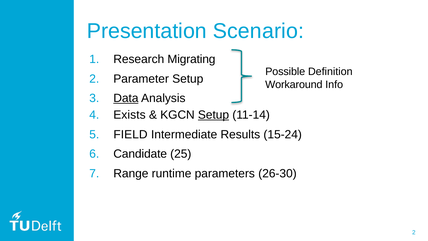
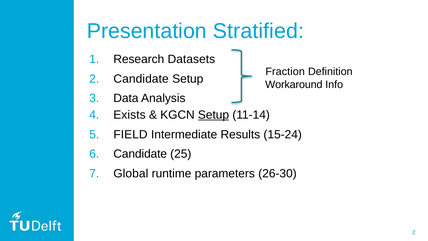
Scenario: Scenario -> Stratified (258, 31)
Migrating: Migrating -> Datasets (191, 59)
Possible: Possible -> Fraction (285, 72)
Parameter: Parameter -> Candidate (141, 79)
Data underline: present -> none (126, 98)
Range: Range -> Global (131, 173)
